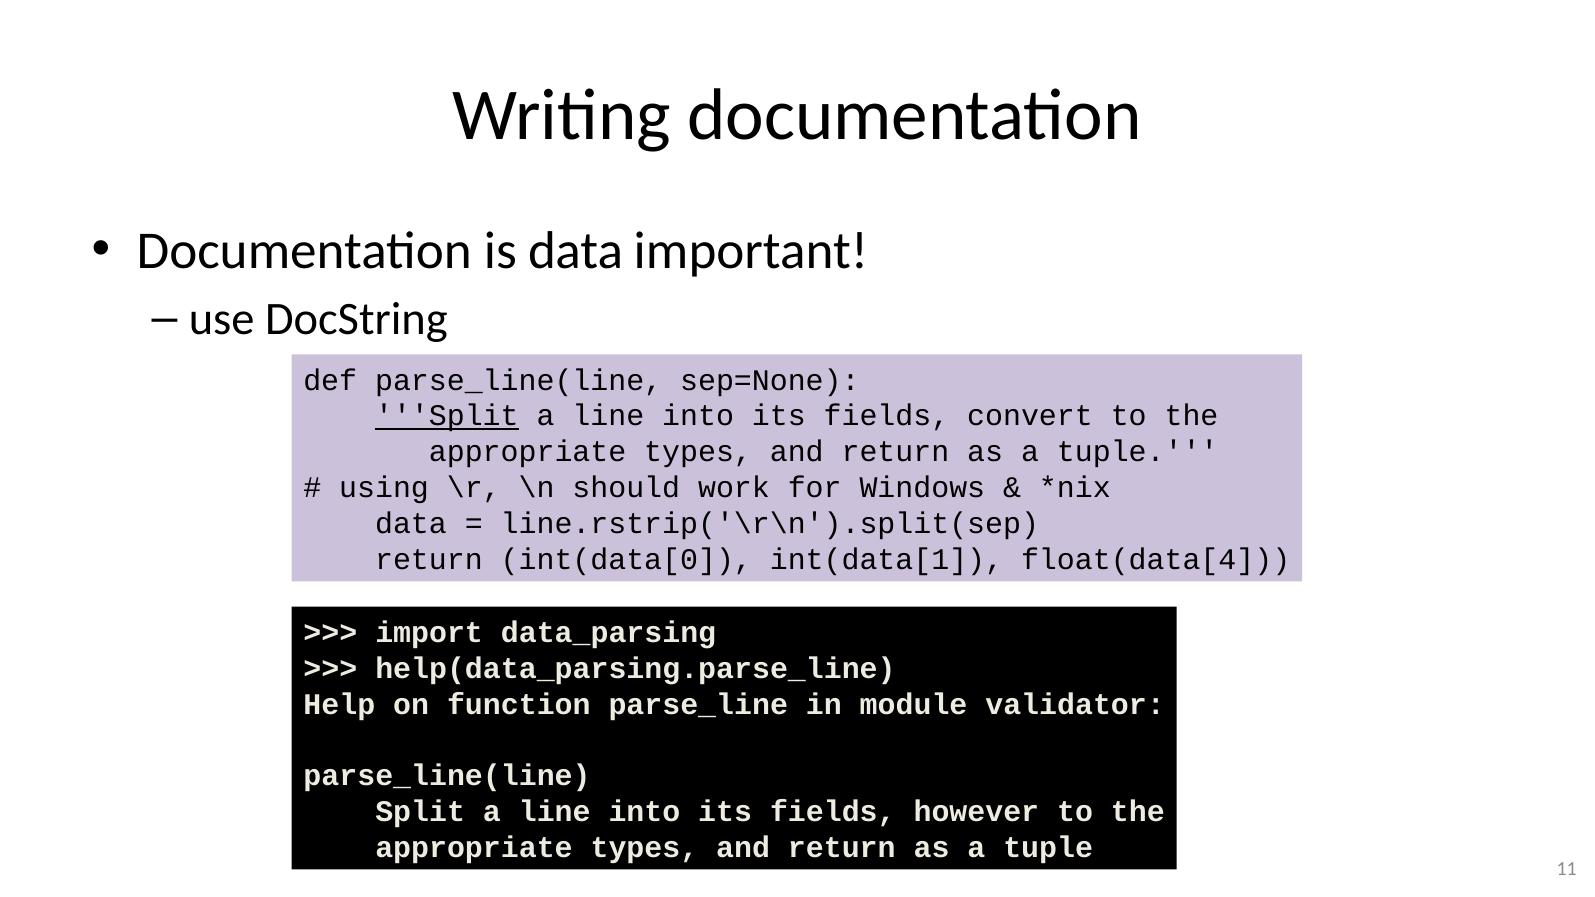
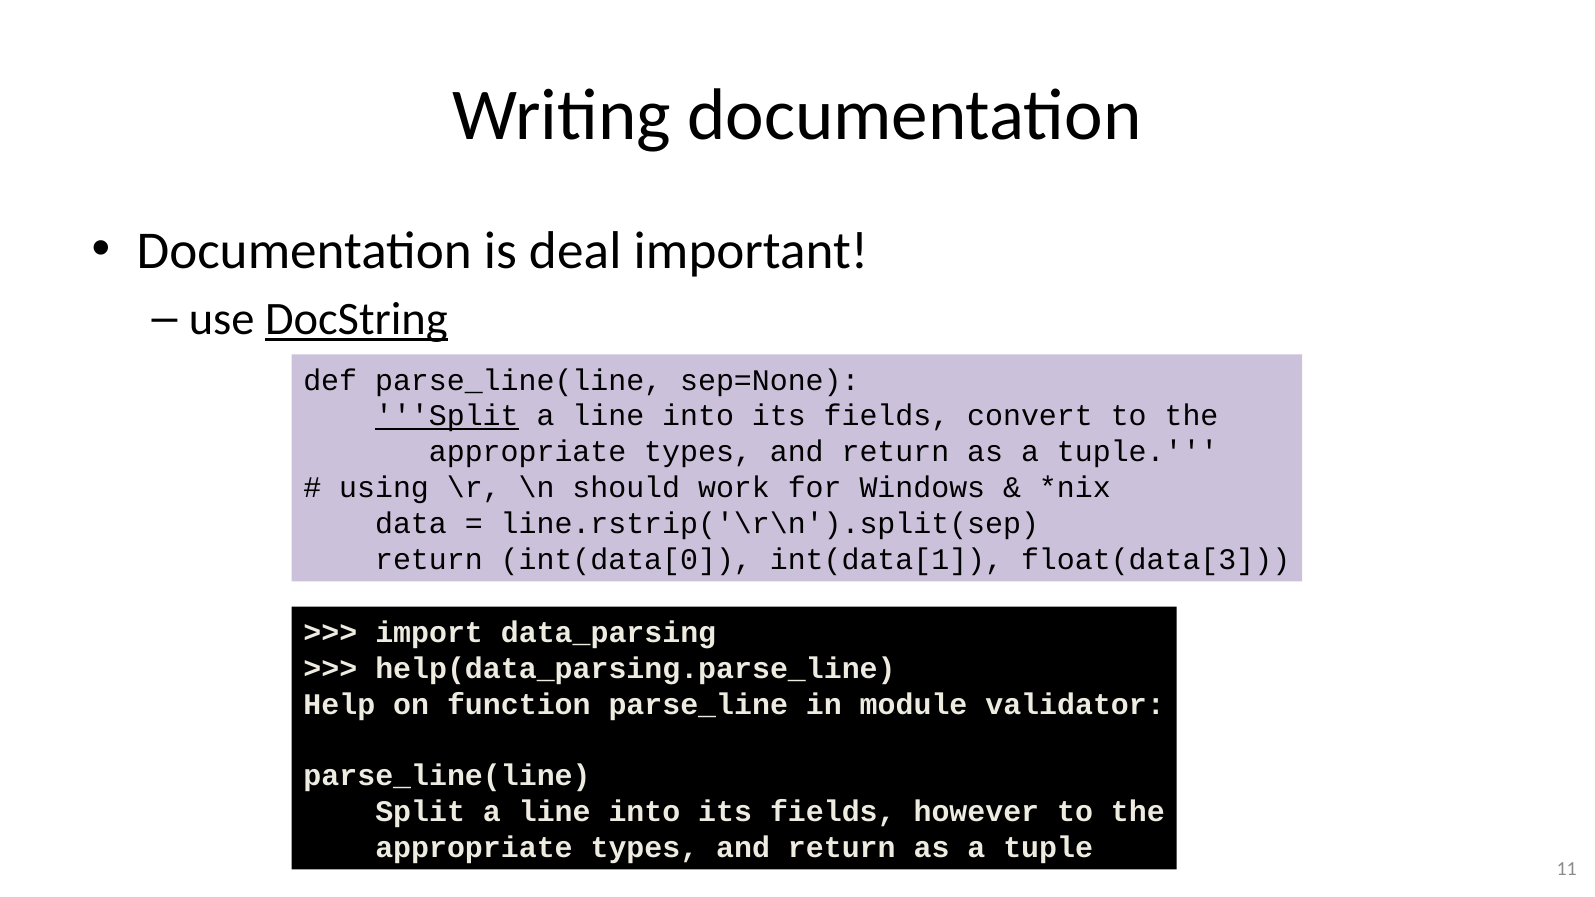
is data: data -> deal (575, 251)
DocString underline: none -> present (356, 320)
float(data[4: float(data[4 -> float(data[3 (1156, 560)
